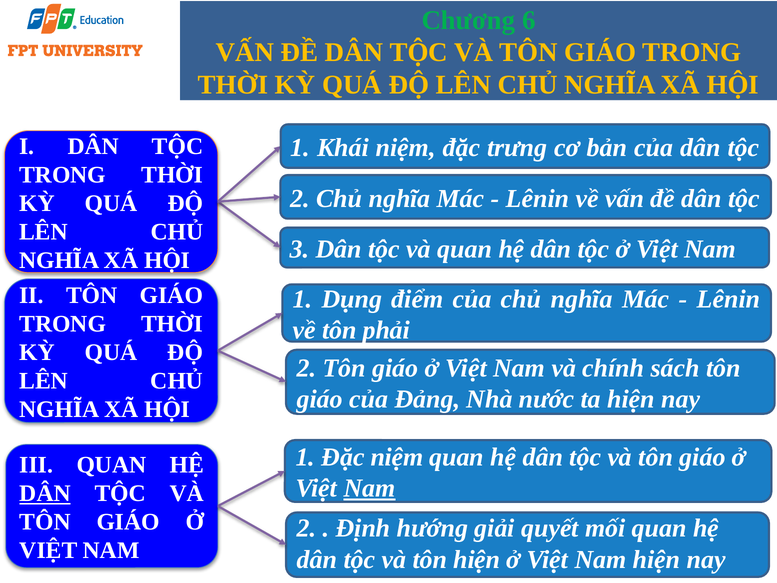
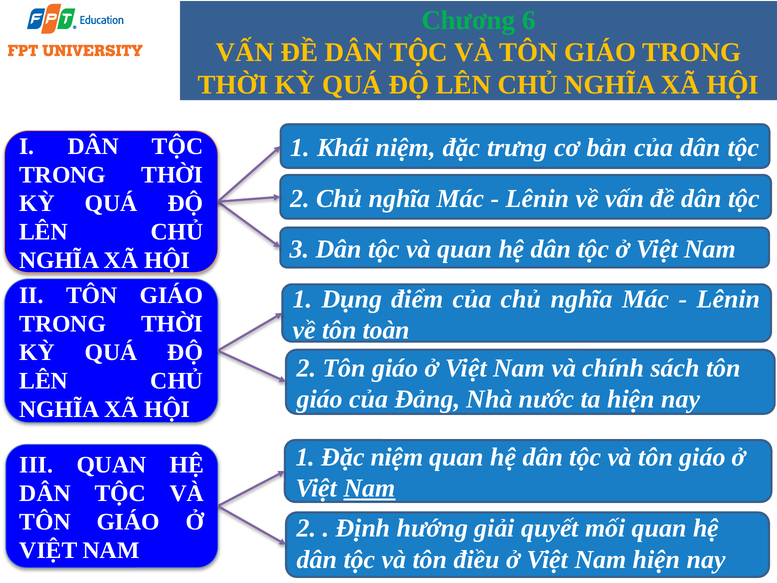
phải: phải -> toàn (386, 330)
DÂN underline: present -> none (45, 493)
tôn hiện: hiện -> điều (477, 559)
